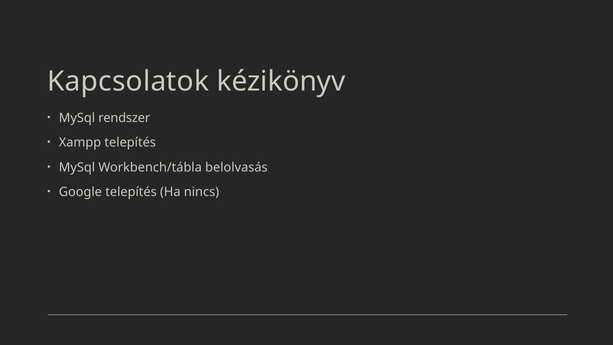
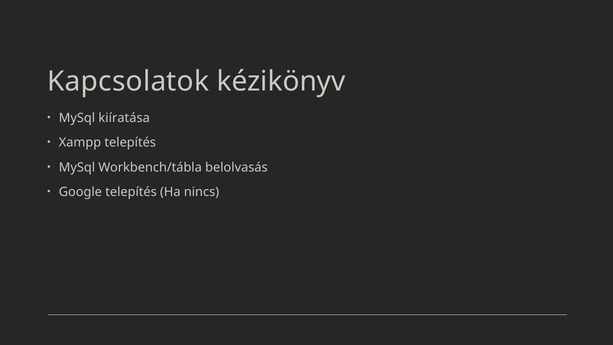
rendszer: rendszer -> kiíratása (124, 118)
